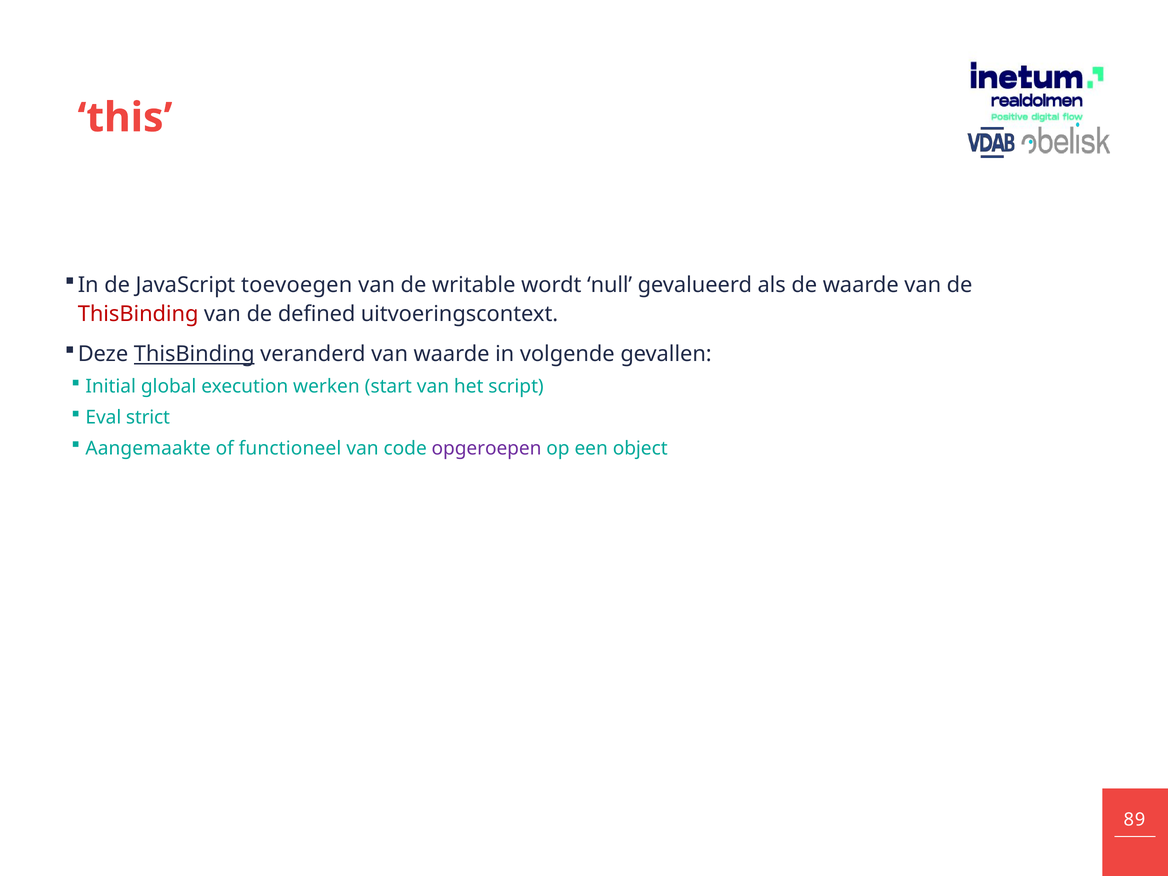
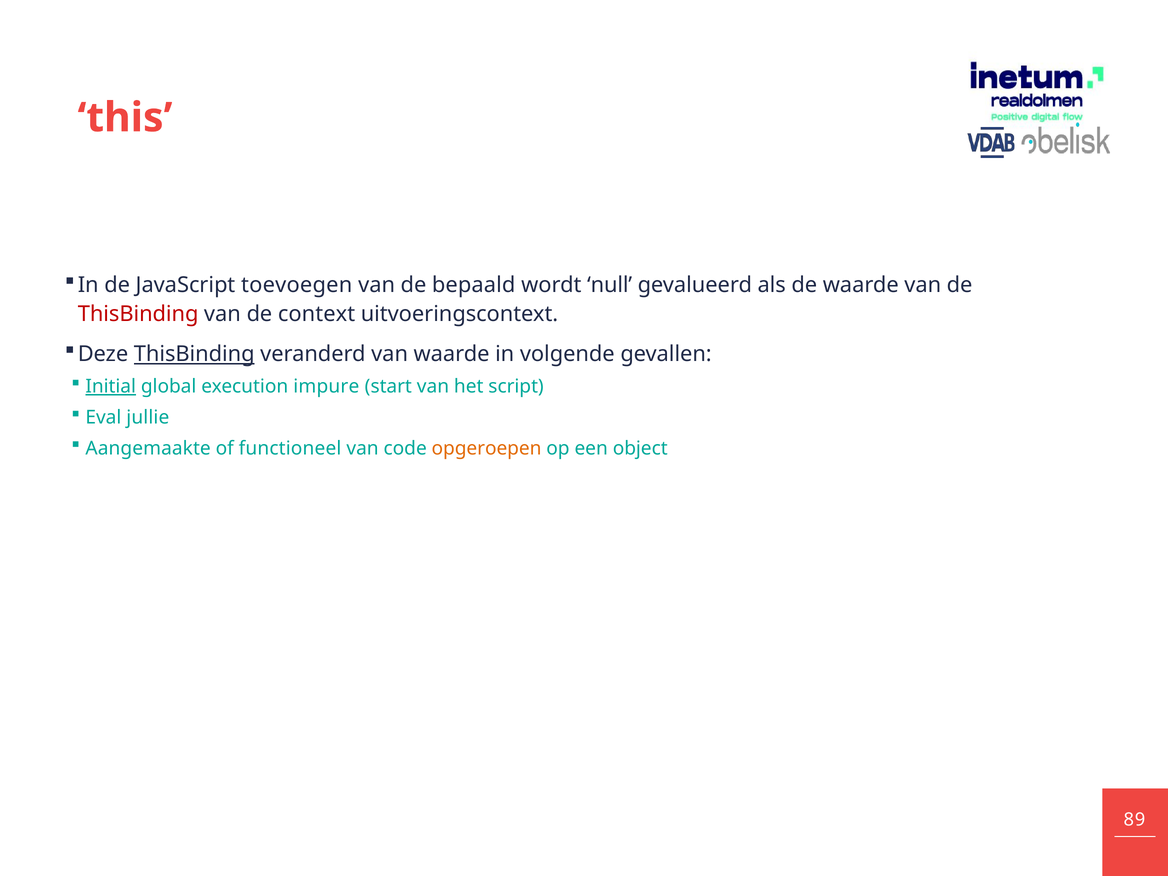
writable: writable -> bepaald (474, 285)
defined: defined -> context (317, 314)
Initial underline: none -> present (111, 387)
werken: werken -> impure (326, 387)
strict: strict -> jullie (148, 417)
opgeroepen colour: purple -> orange (487, 448)
